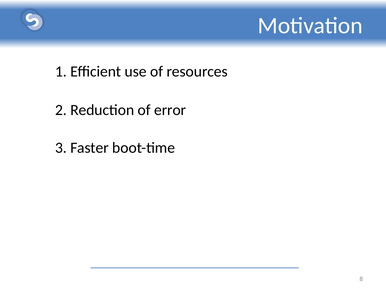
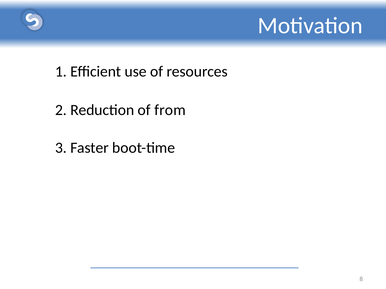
error: error -> from (170, 110)
